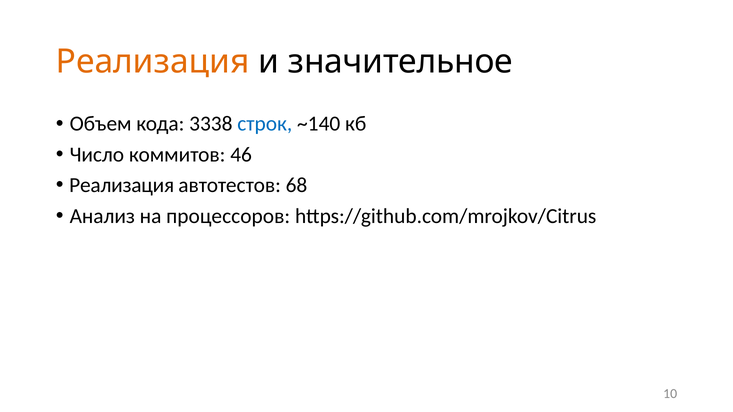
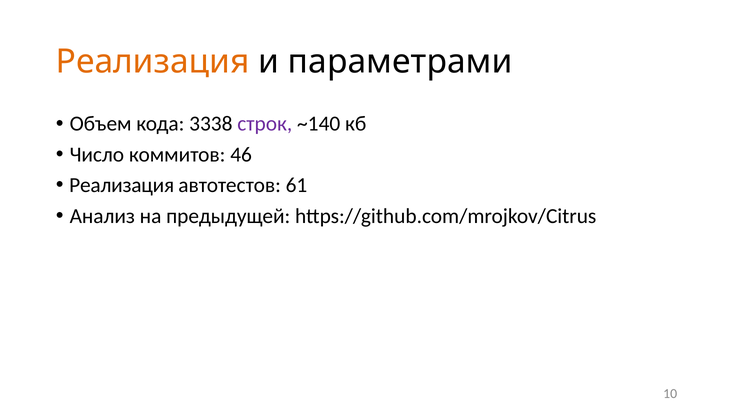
значительное: значительное -> параметрами (400, 62)
строк colour: blue -> purple (265, 124)
68: 68 -> 61 (296, 185)
процессоров: процессоров -> предыдущей (228, 216)
